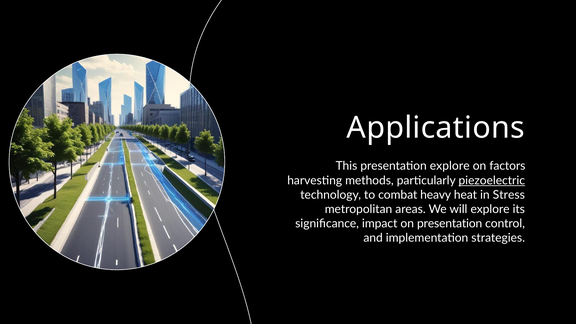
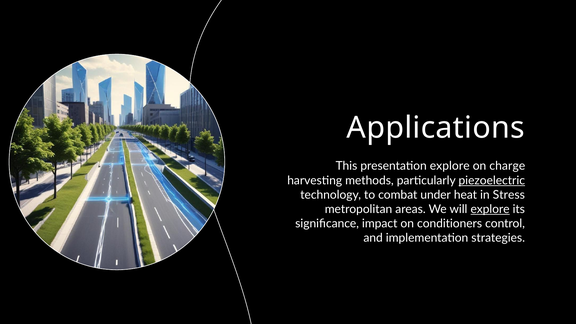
factors: factors -> charge (507, 166)
heavy: heavy -> under (436, 195)
explore underline: none -> present (490, 209)
on presentation: presentation -> conditioners (450, 224)
